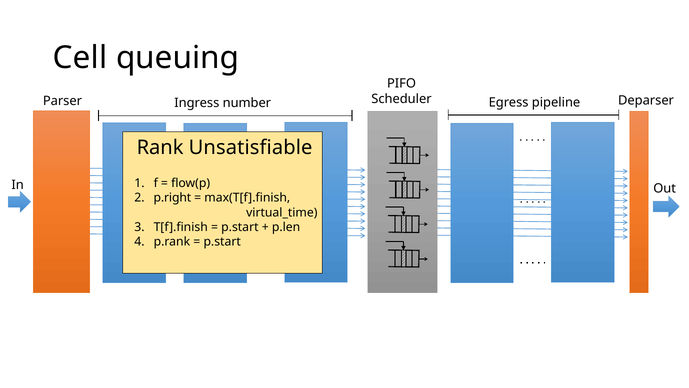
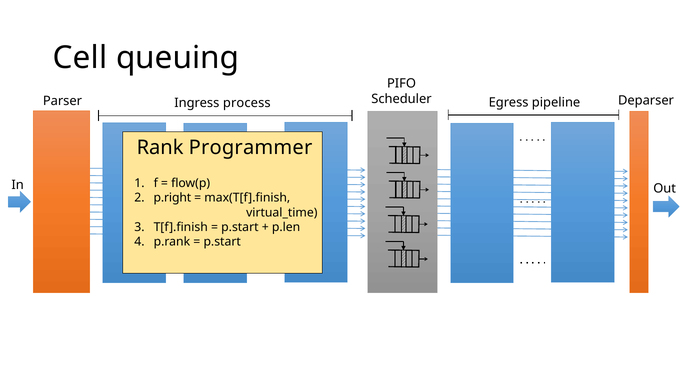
number: number -> process (247, 103)
Unsatisfiable: Unsatisfiable -> Programmer (251, 147)
